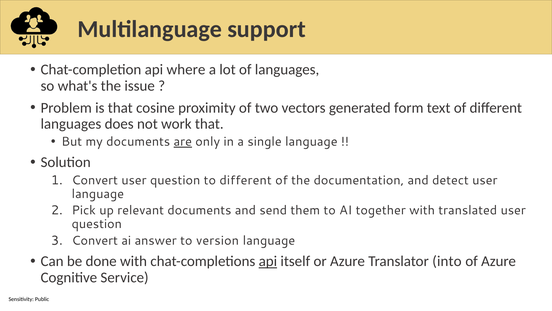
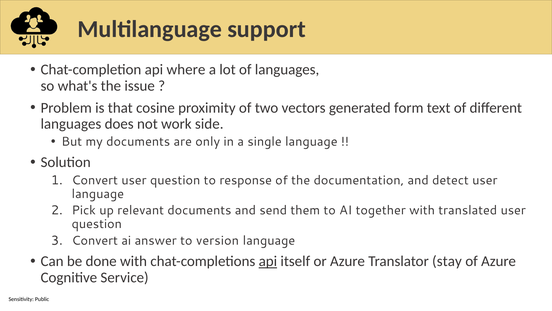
work that: that -> side (209, 124)
are underline: present -> none (183, 141)
to different: different -> response (246, 180)
into: into -> stay (447, 261)
